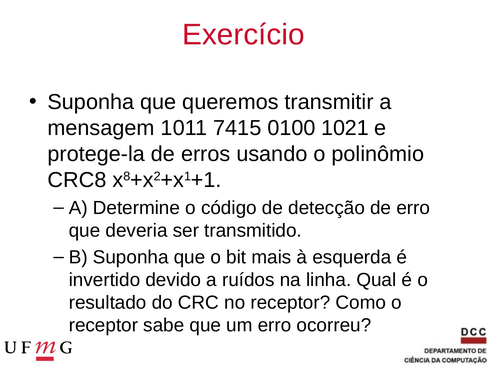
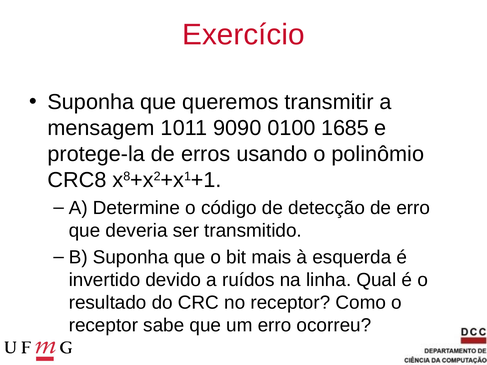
7415: 7415 -> 9090 (237, 128)
1021: 1021 -> 1685 (345, 128)
